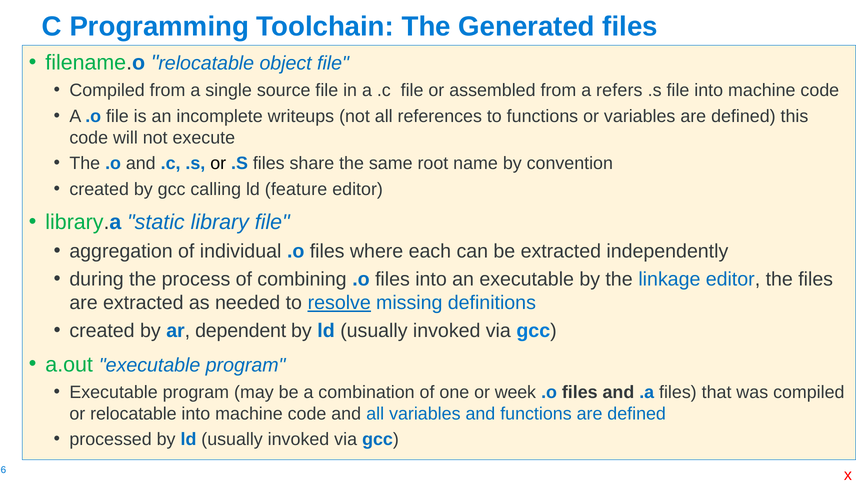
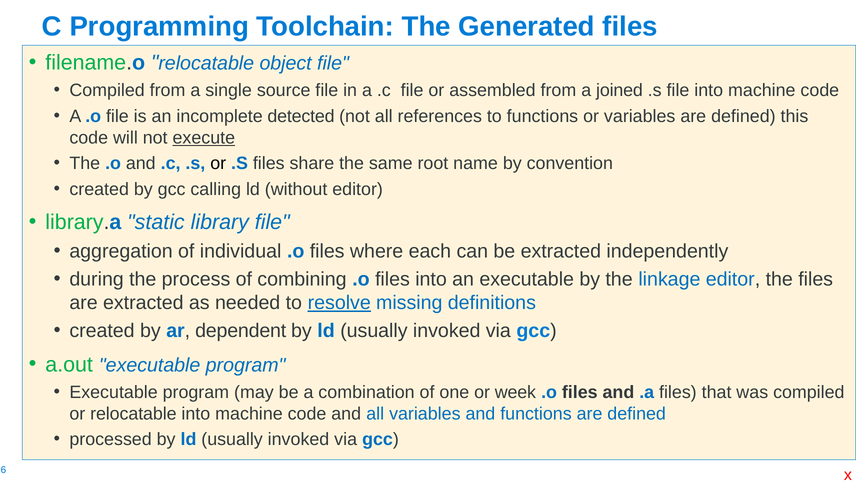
refers: refers -> joined (619, 90)
writeups: writeups -> detected (301, 116)
execute underline: none -> present (204, 138)
feature: feature -> without (296, 189)
